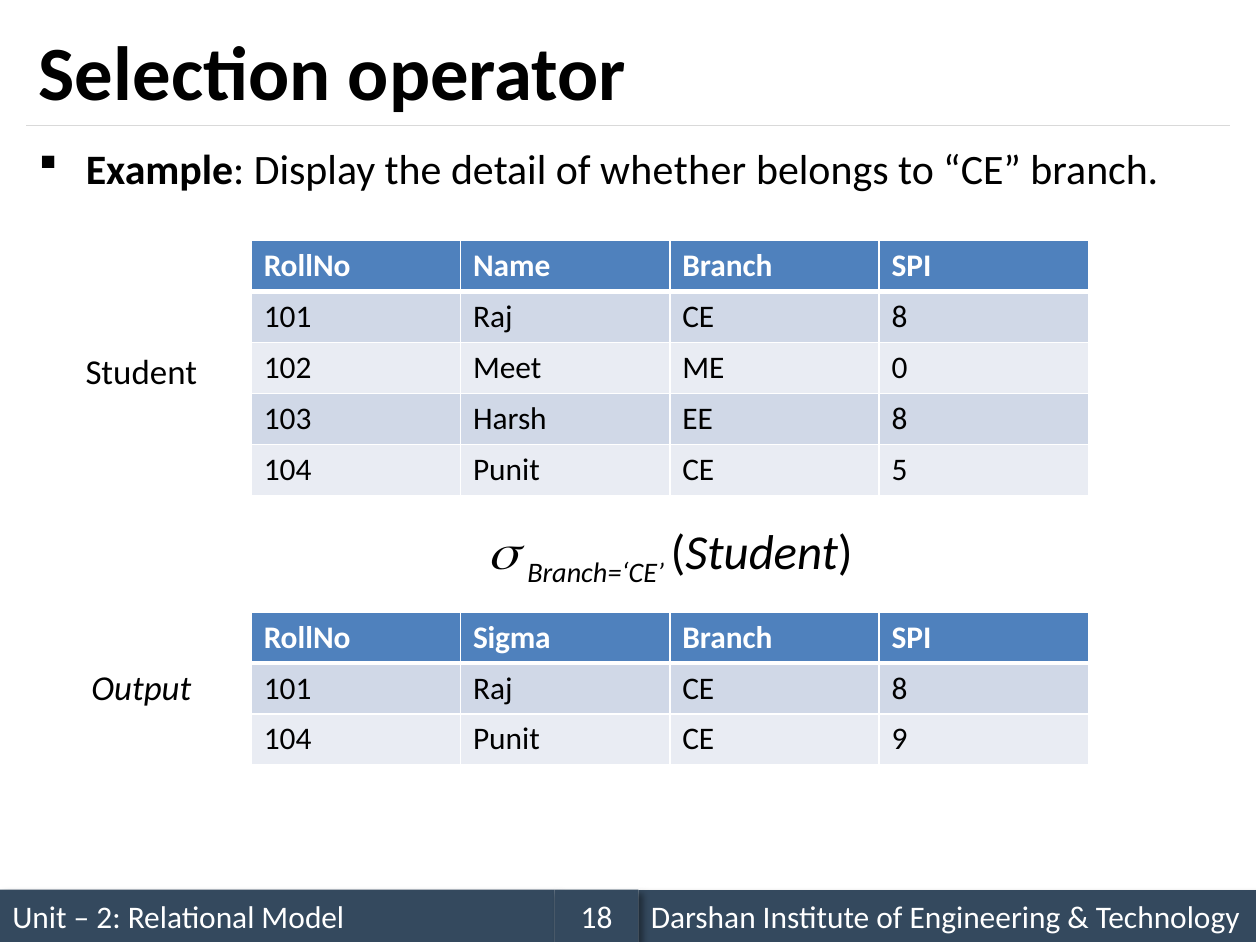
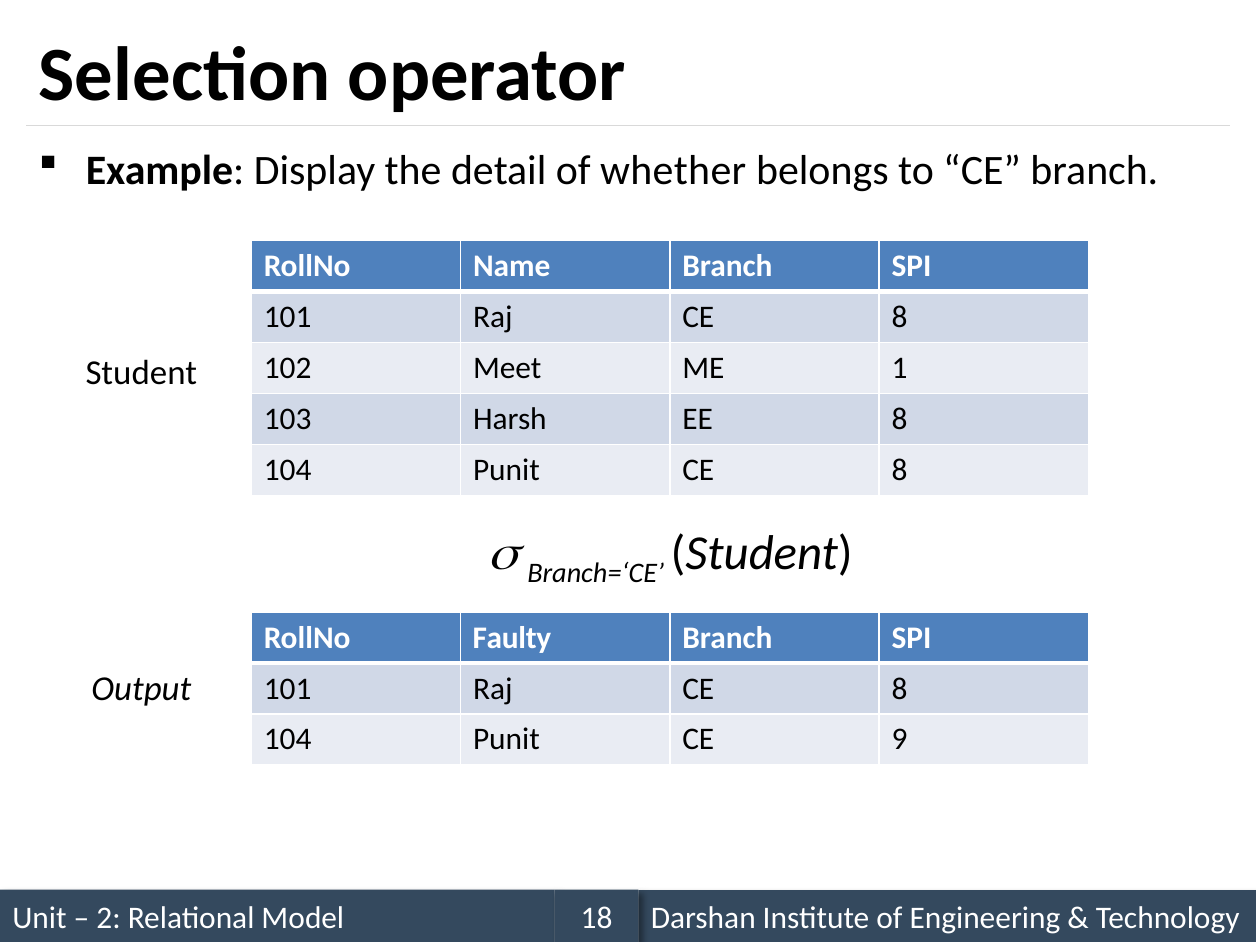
0: 0 -> 1 (900, 368)
Punit CE 5: 5 -> 8 (900, 470)
Sigma: Sigma -> Faulty (512, 638)
